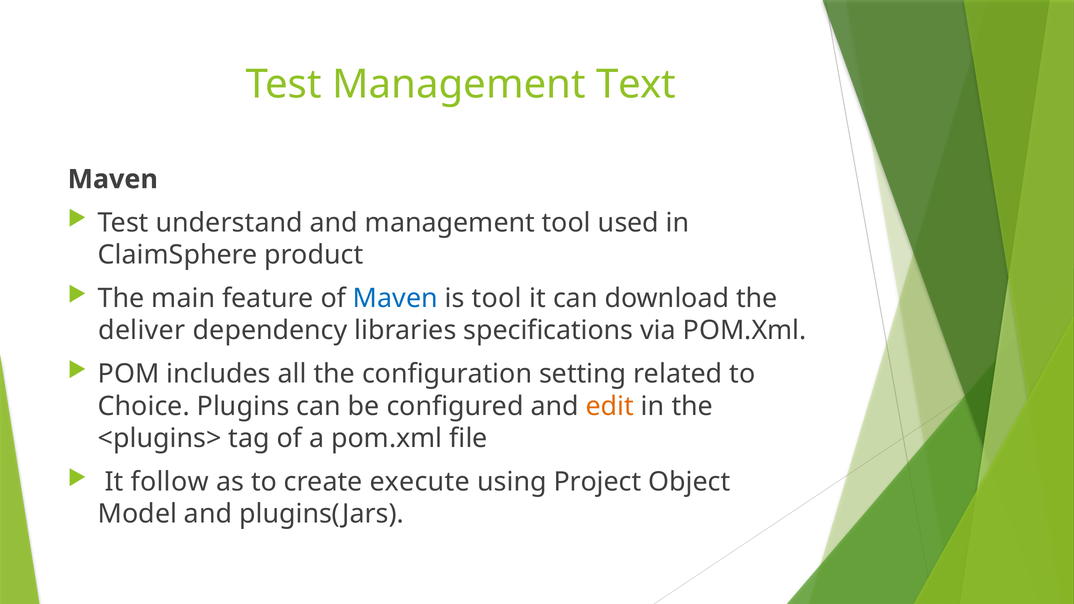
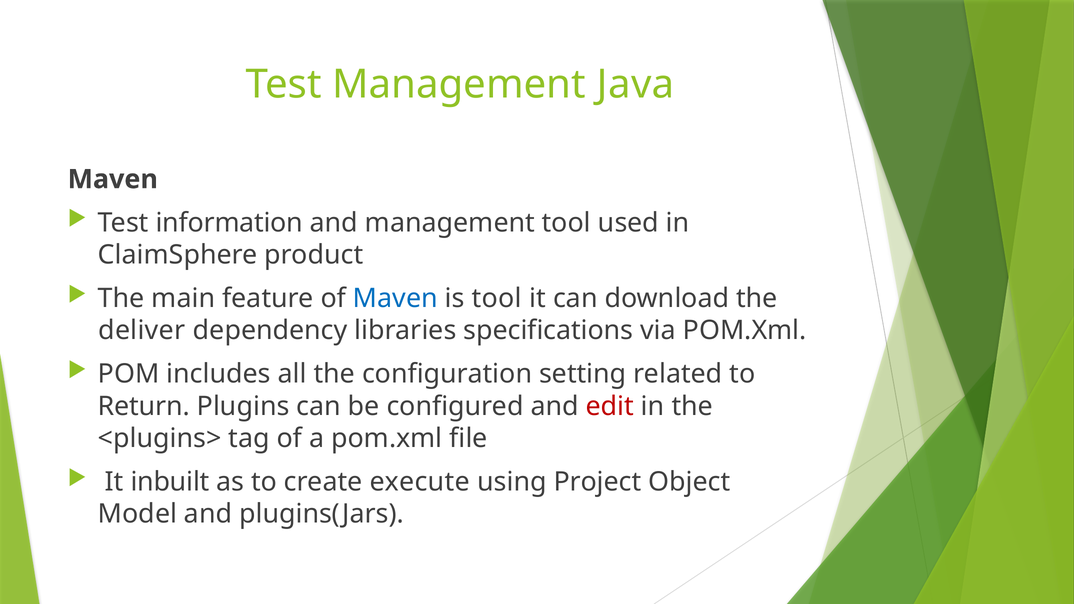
Text: Text -> Java (636, 85)
understand: understand -> information (229, 223)
Choice: Choice -> Return (144, 406)
edit colour: orange -> red (610, 406)
follow: follow -> inbuilt (170, 482)
